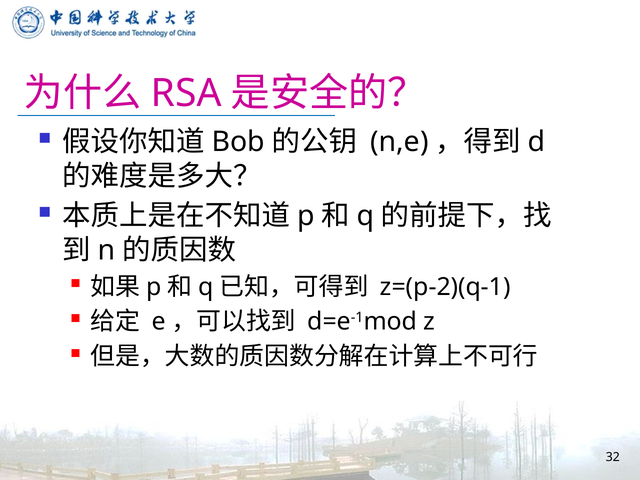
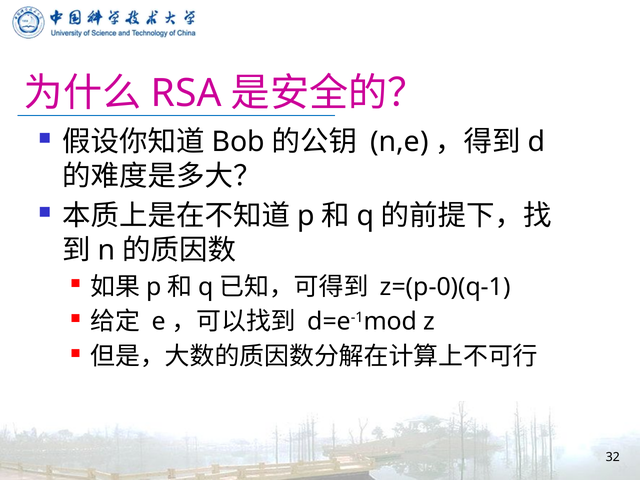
z=(p-2)(q-1: z=(p-2)(q-1 -> z=(p-0)(q-1 (445, 287)
